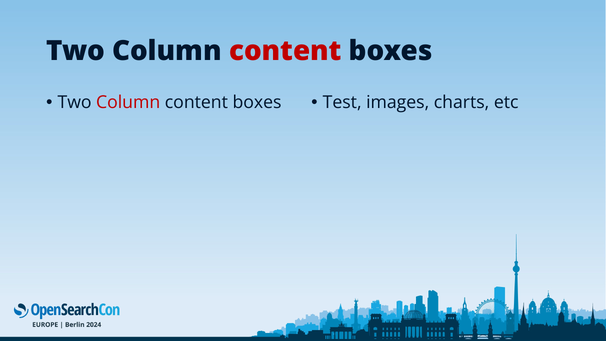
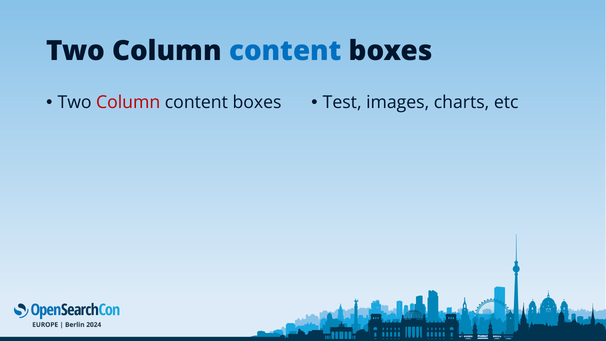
content colour: red -> blue (285, 51)
